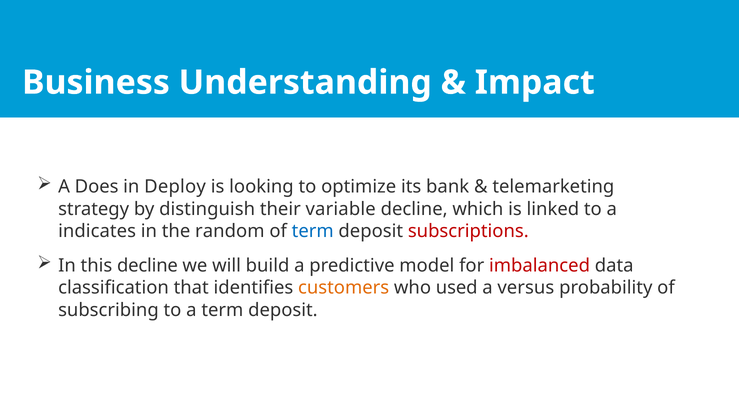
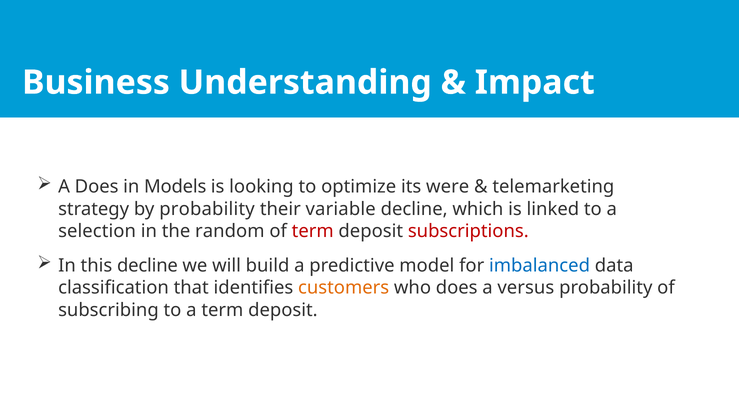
Deploy: Deploy -> Models (175, 187)
bank: bank -> were (448, 187)
by distinguish: distinguish -> probability (207, 209)
indicates: indicates -> selection (97, 231)
term colour: blue -> red (313, 231)
imbalanced colour: red -> blue (540, 265)
who used: used -> does (457, 288)
